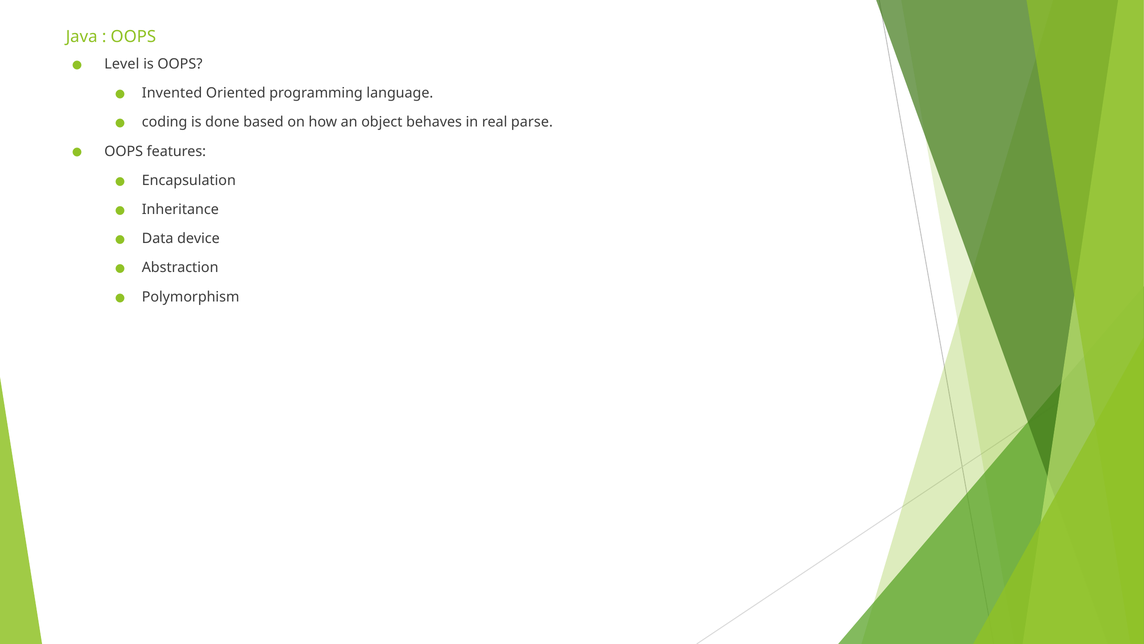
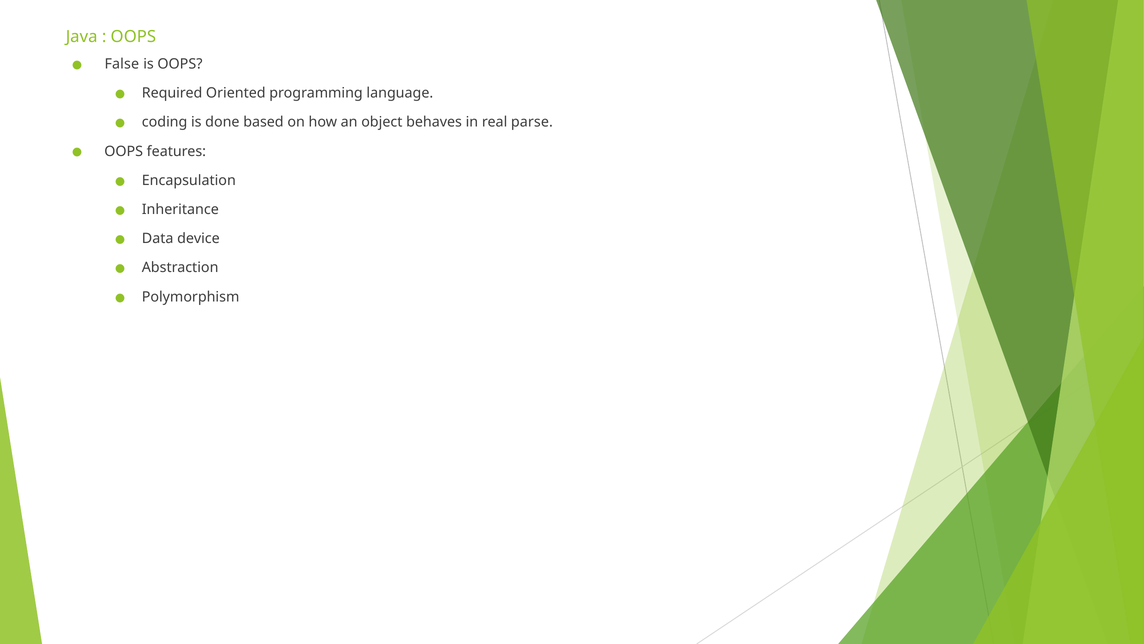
Level: Level -> False (122, 64)
Invented: Invented -> Required (172, 93)
